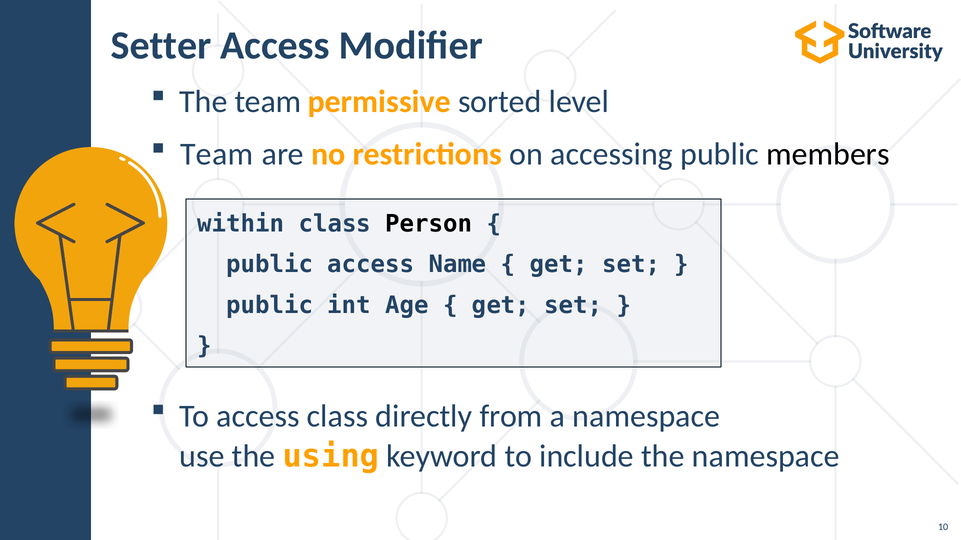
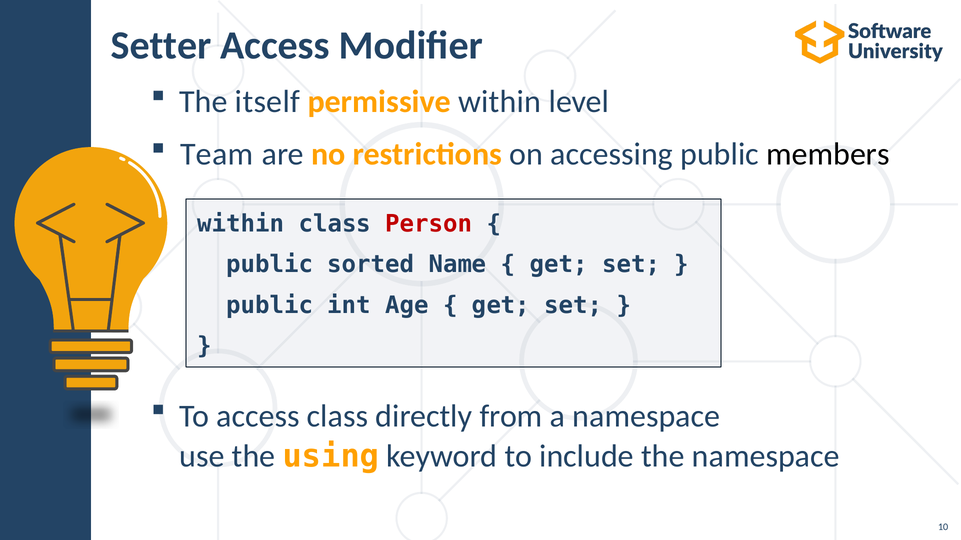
The team: team -> itself (268, 102)
permissive sorted: sorted -> within (500, 102)
Person colour: black -> red (429, 224)
public access: access -> sorted (371, 265)
